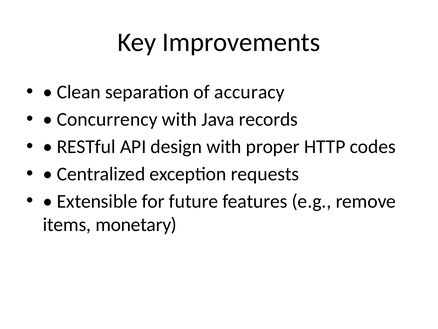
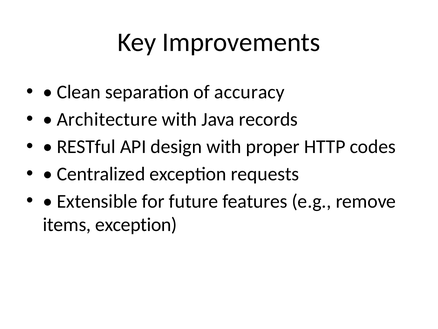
Concurrency: Concurrency -> Architecture (107, 119)
items monetary: monetary -> exception (136, 224)
